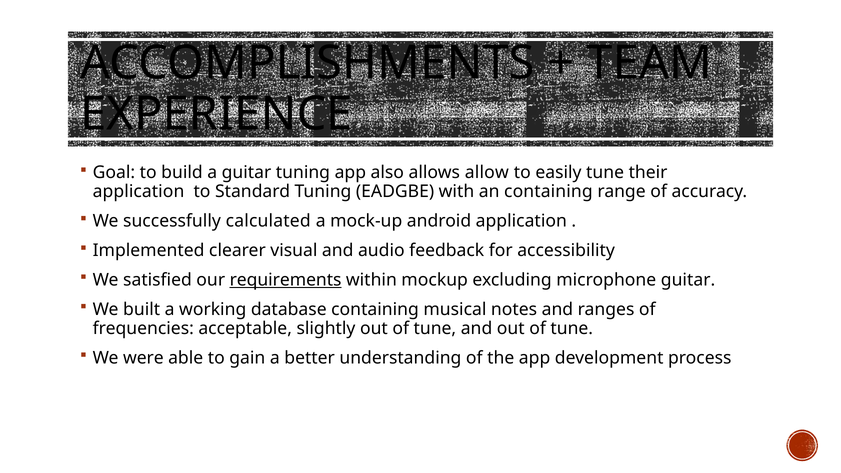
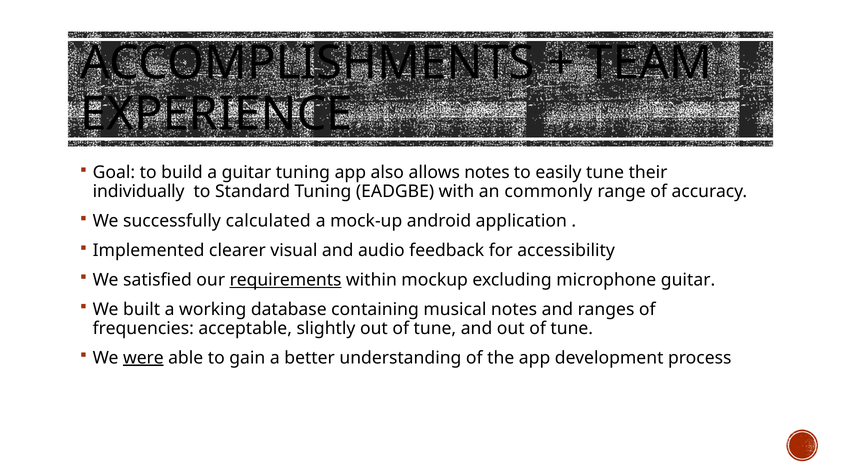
allows allow: allow -> notes (487, 173)
application: application -> individually (139, 192)
an containing: containing -> commonly (548, 192)
were underline: none -> present (143, 358)
